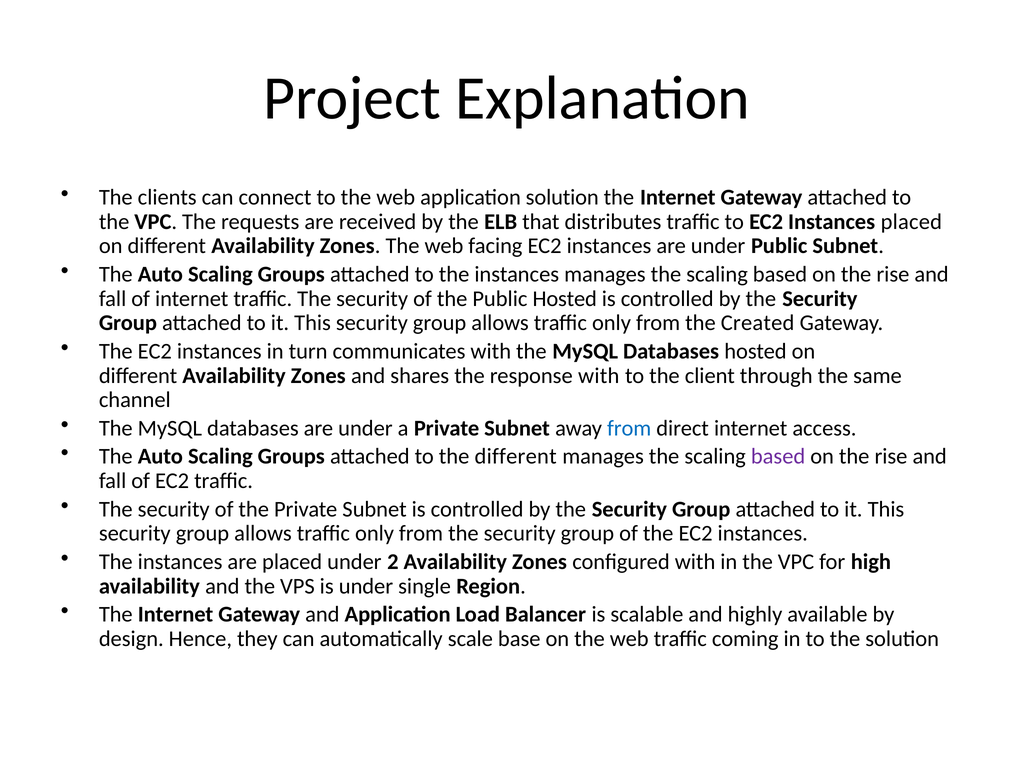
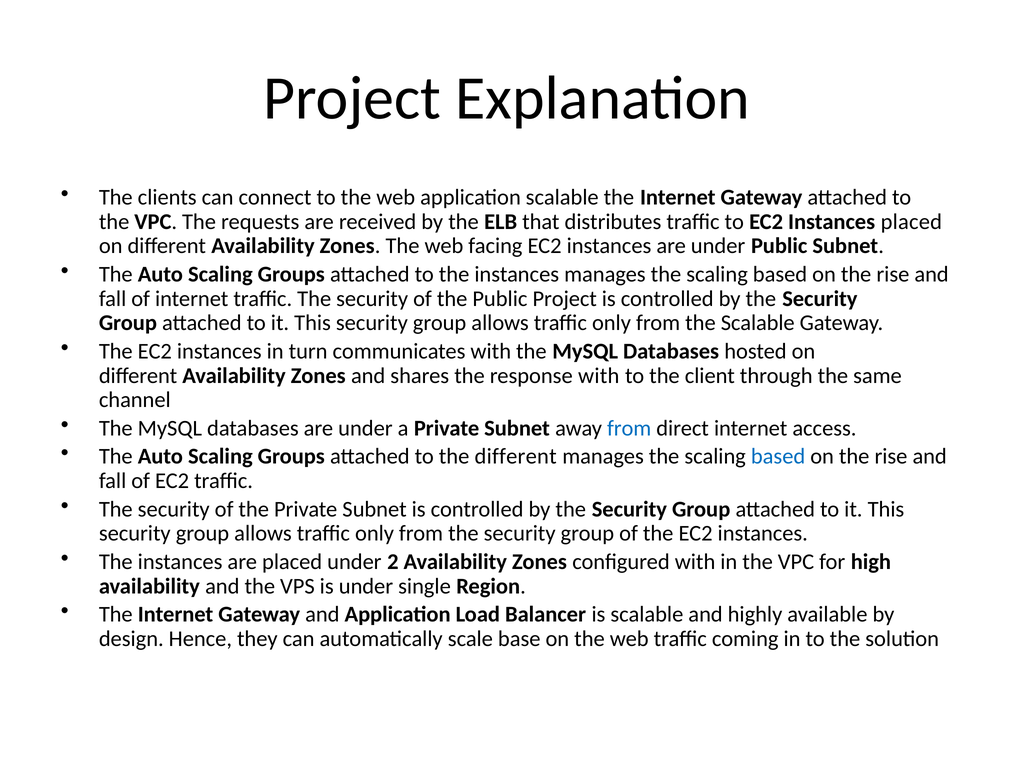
application solution: solution -> scalable (562, 198)
Public Hosted: Hosted -> Project (565, 299)
the Created: Created -> Scalable (758, 323)
based colour: purple -> blue (778, 457)
